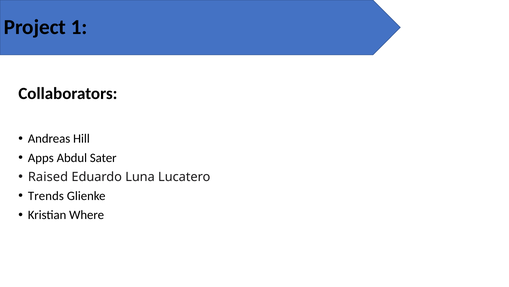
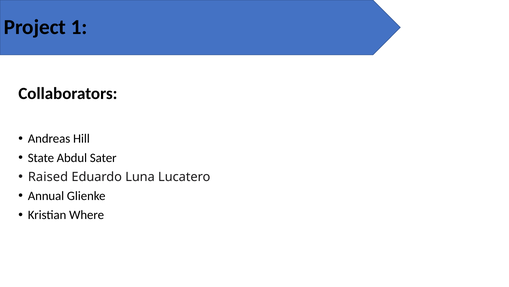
Apps: Apps -> State (41, 157)
Trends: Trends -> Annual (46, 195)
